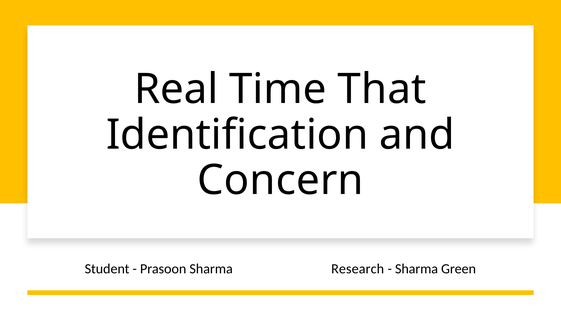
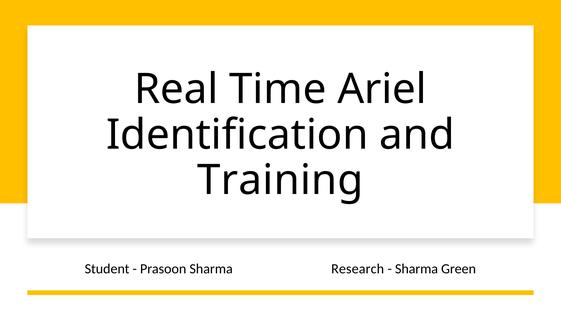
That: That -> Ariel (382, 89)
Concern: Concern -> Training (280, 180)
